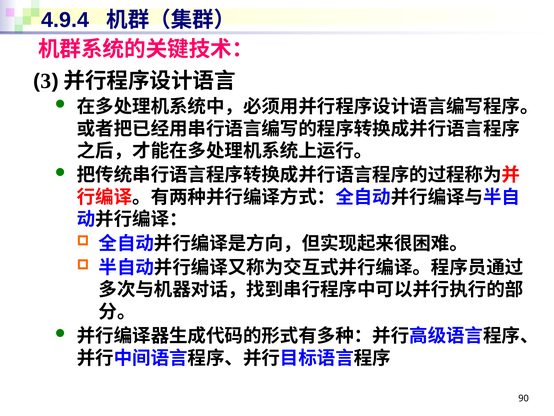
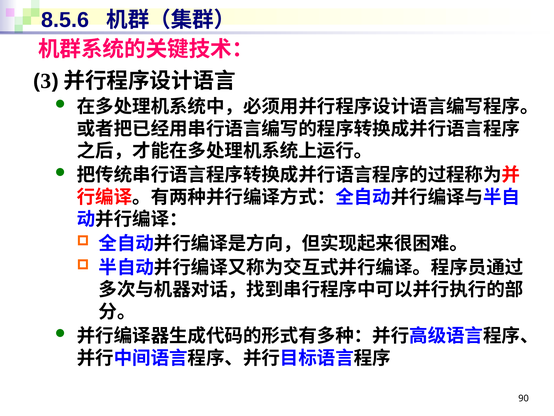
4.9.4: 4.9.4 -> 8.5.6 (65, 20)
